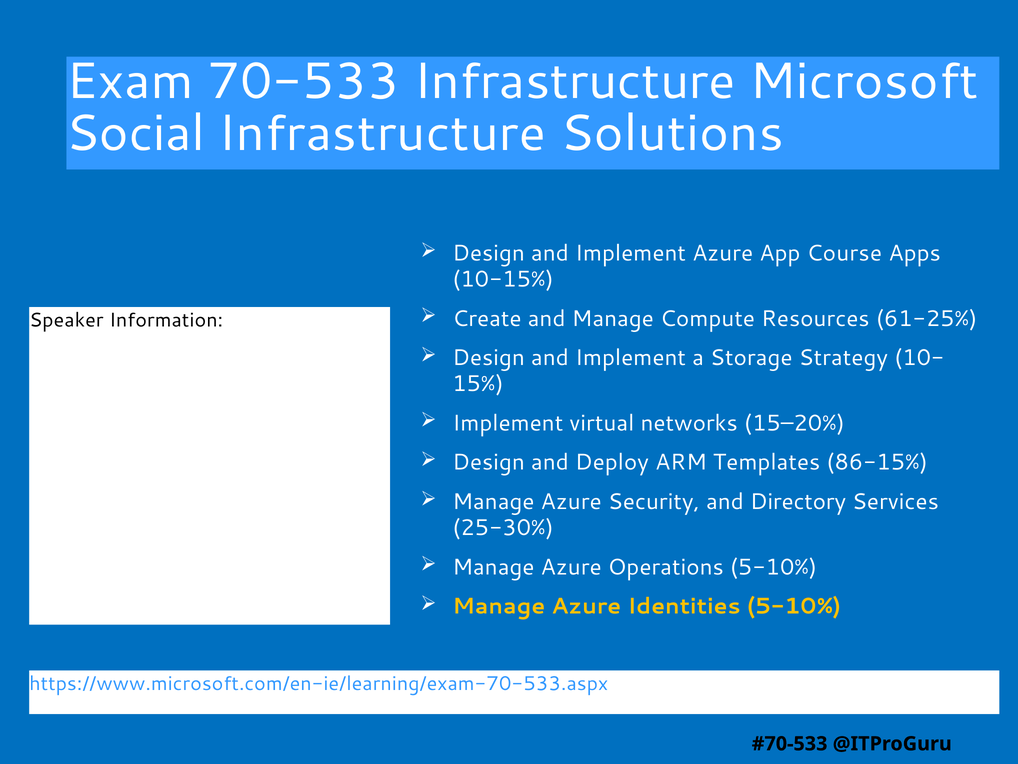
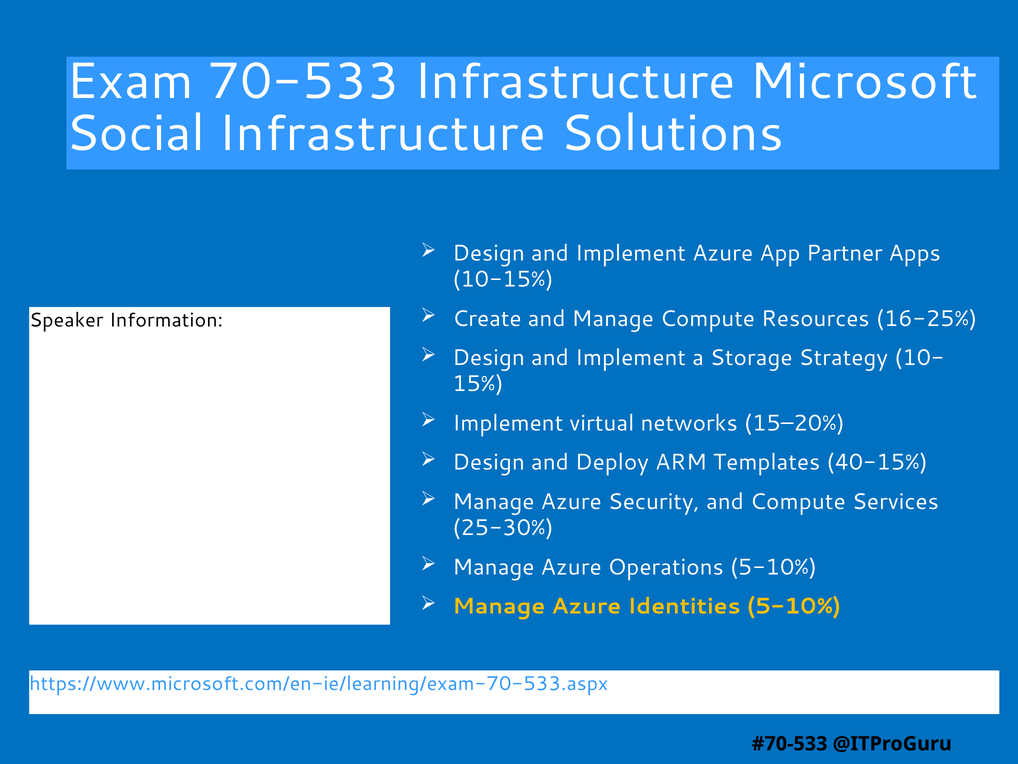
Course: Course -> Partner (845, 253)
61-25%: 61-25% -> 16-25% (927, 318)
86-15%: 86-15% -> 40-15% (877, 462)
and Directory: Directory -> Compute (798, 502)
